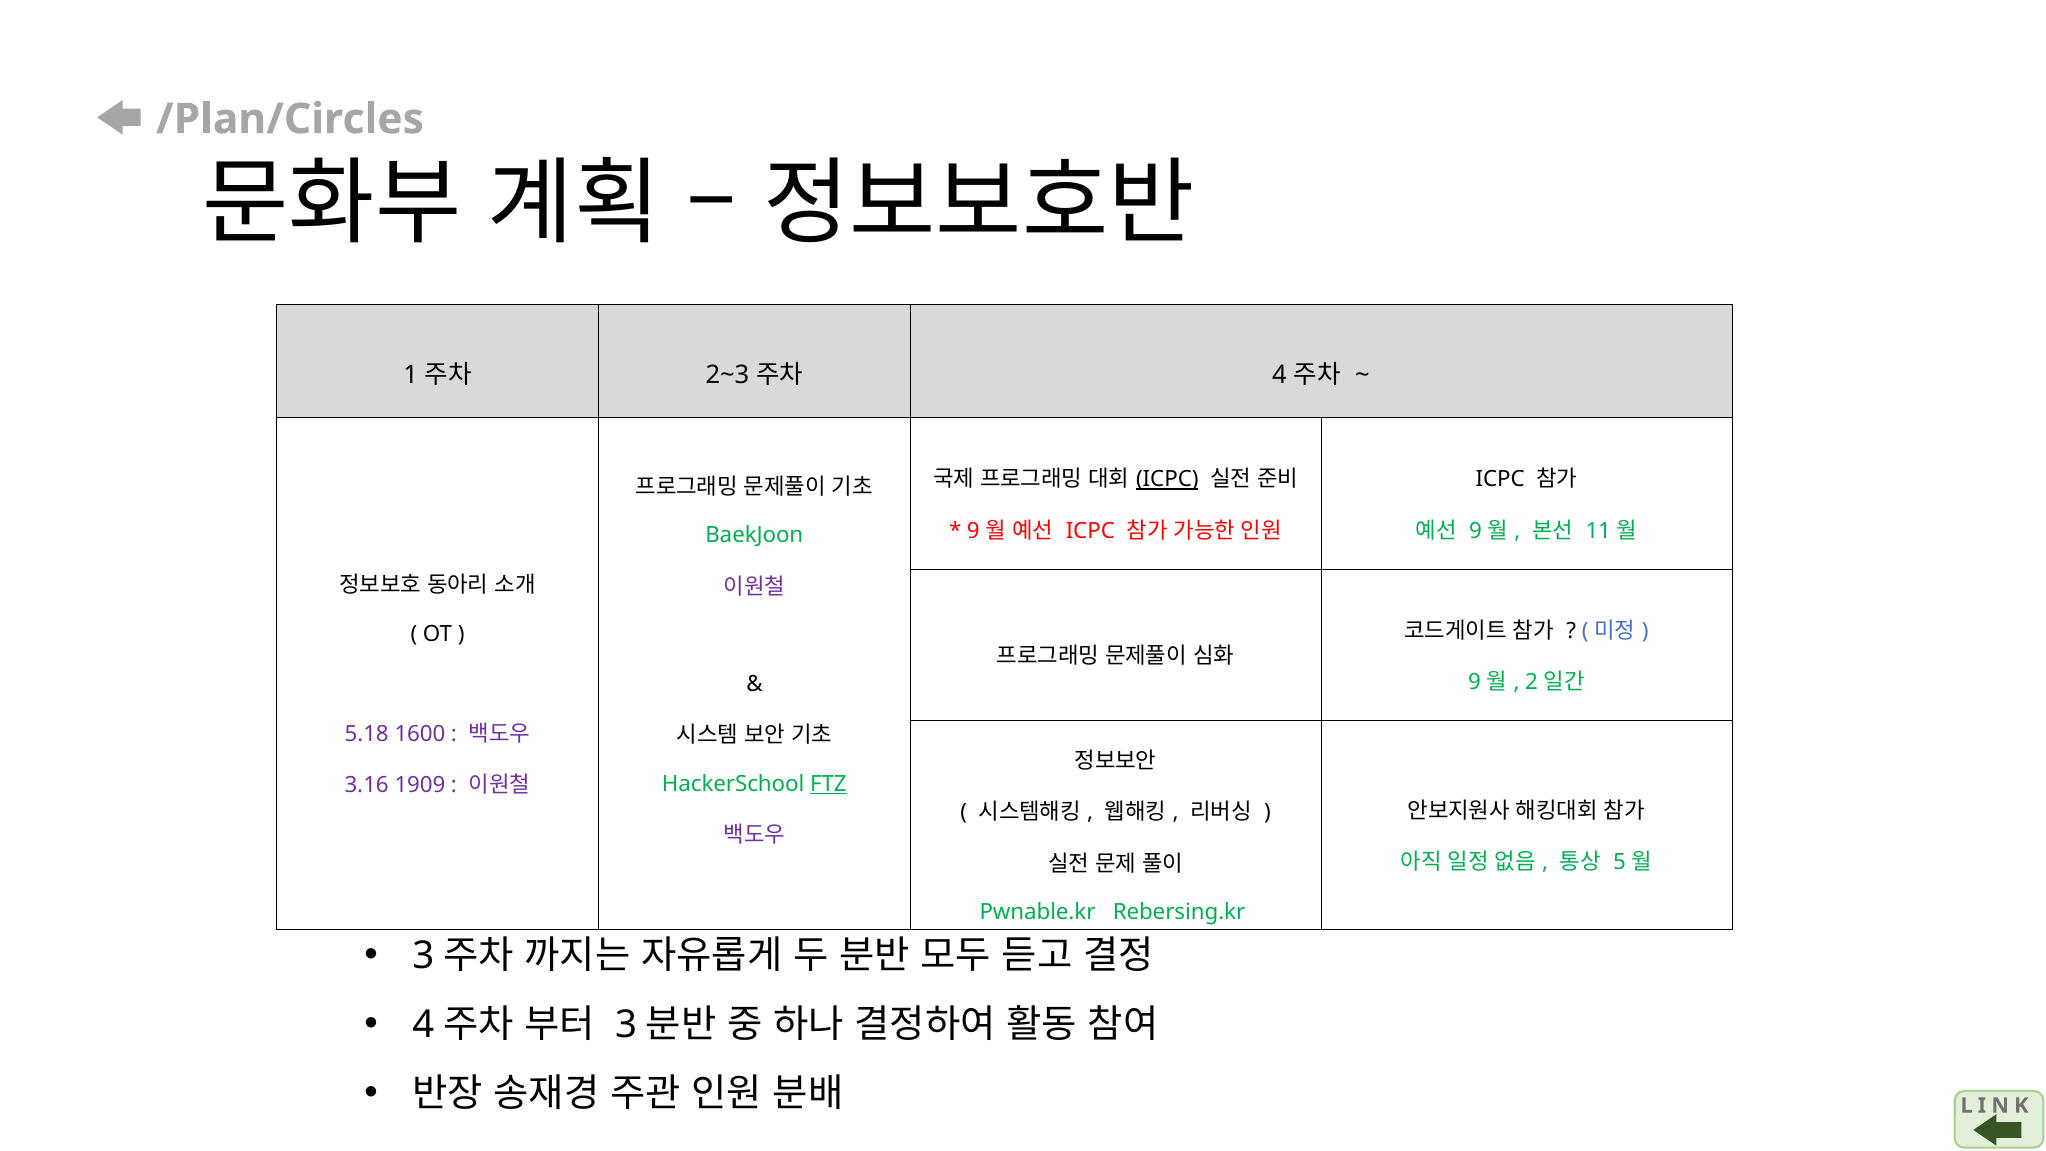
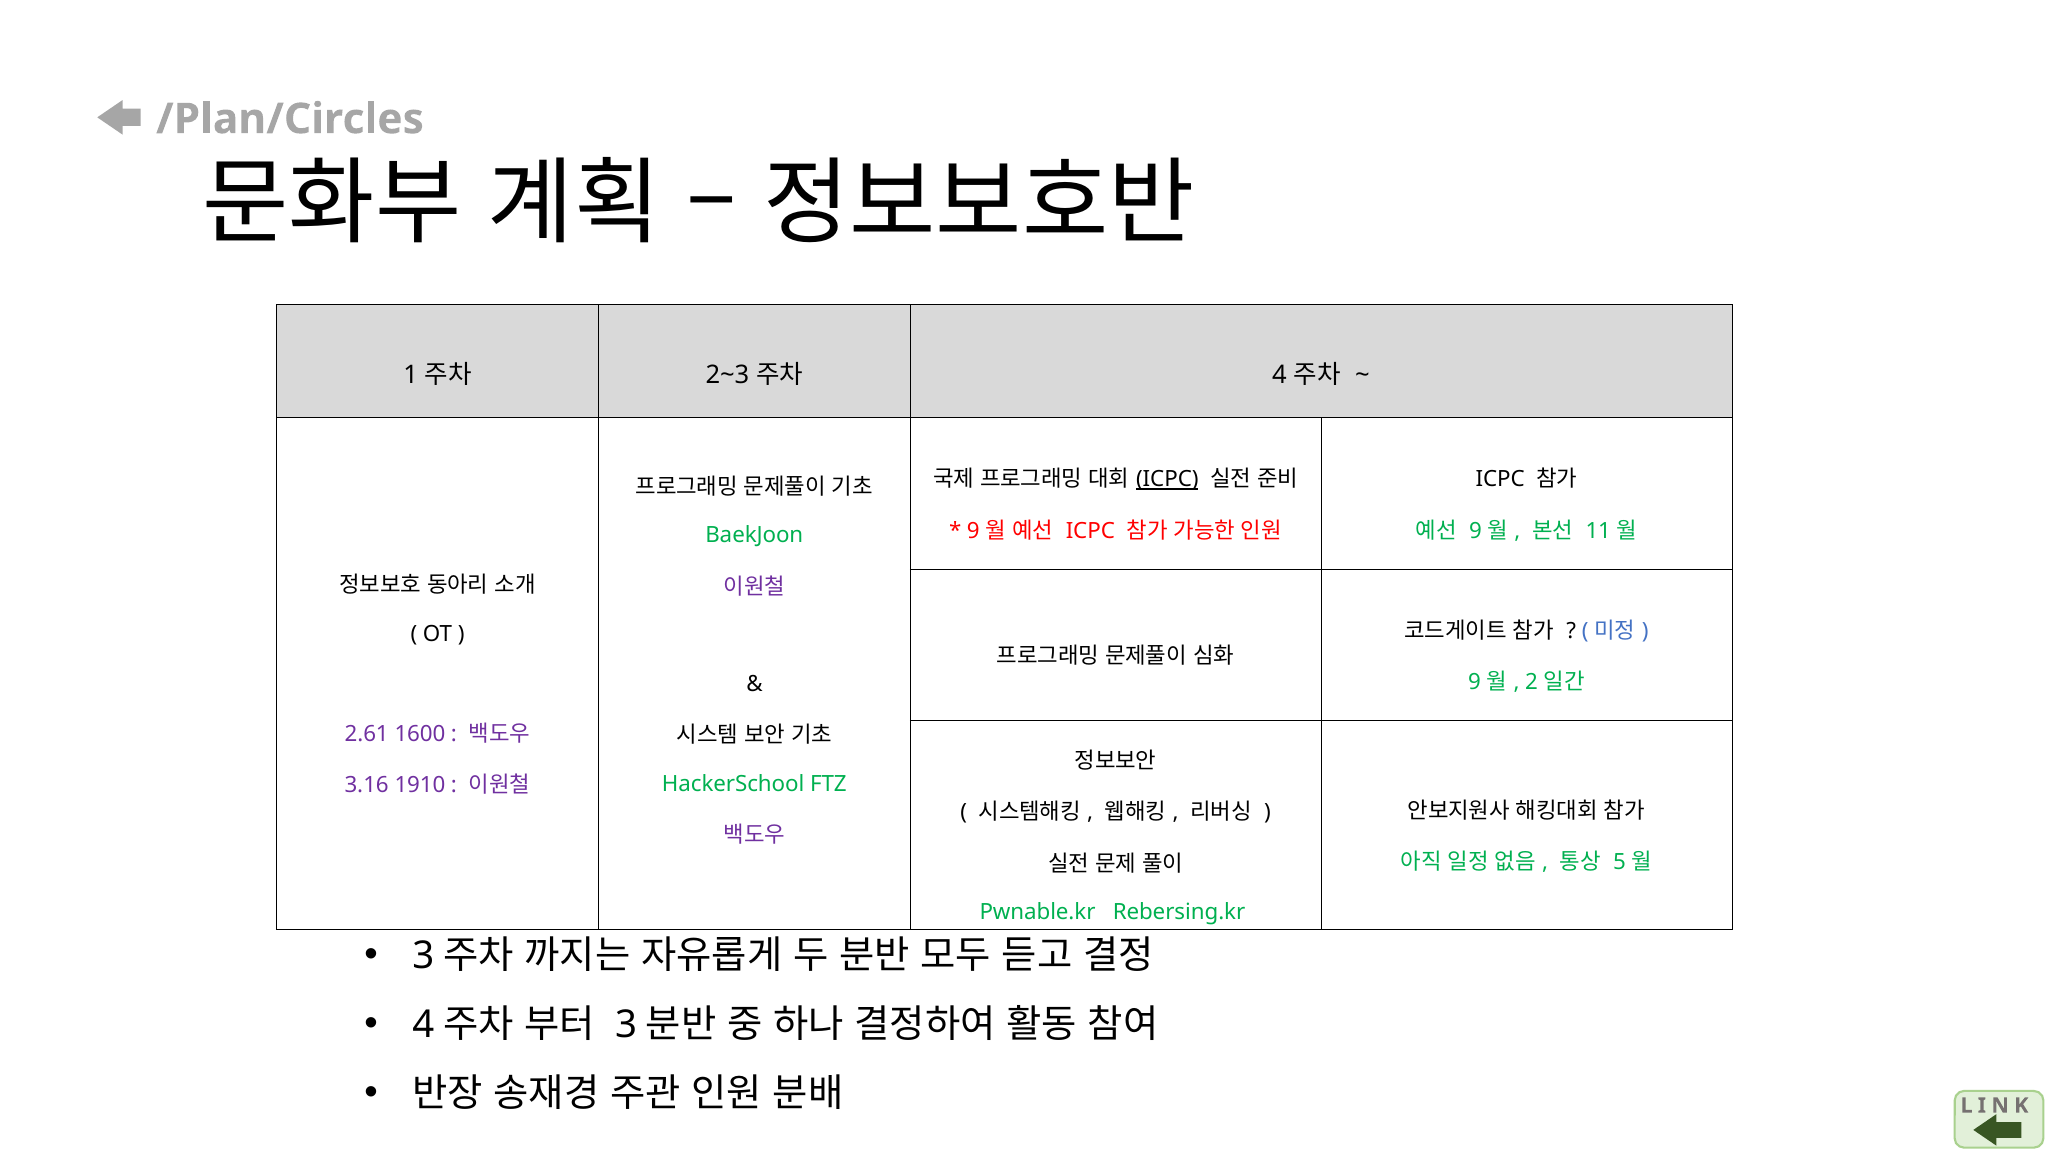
5.18: 5.18 -> 2.61 (367, 734)
FTZ underline: present -> none (828, 784)
1909: 1909 -> 1910 (420, 785)
